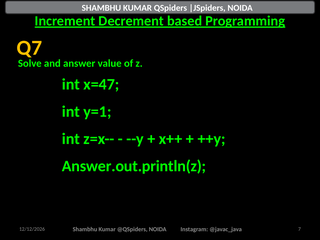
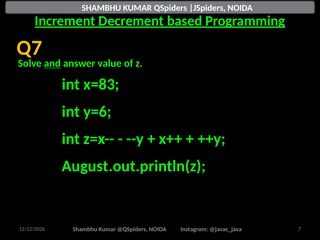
and underline: none -> present (52, 63)
x=47: x=47 -> x=83 (101, 84)
y=1: y=1 -> y=6 (97, 112)
Answer.out.println(z: Answer.out.println(z -> August.out.println(z (134, 166)
